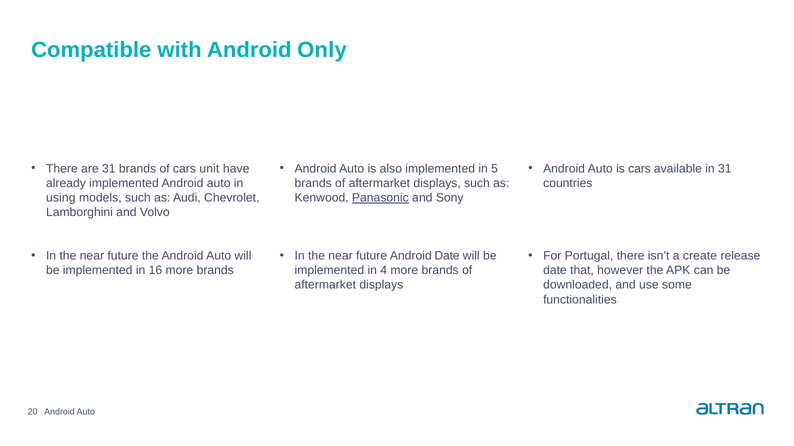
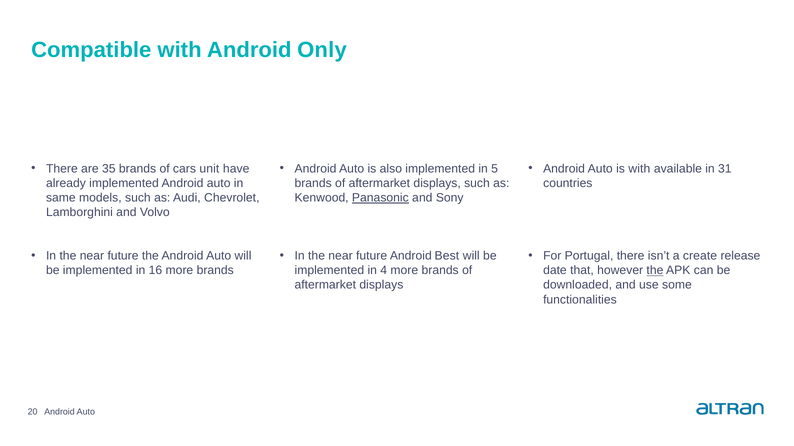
are 31: 31 -> 35 (109, 169)
is cars: cars -> with (639, 169)
using: using -> same (61, 198)
Android Date: Date -> Best (447, 256)
the underline: none -> present (655, 271)
